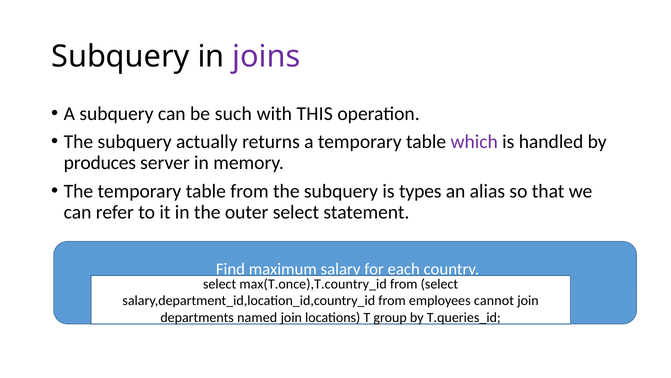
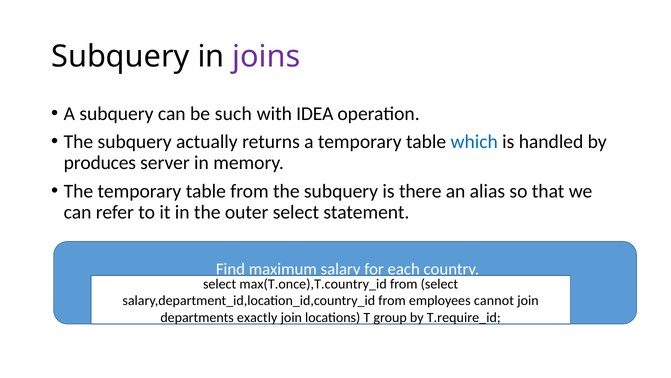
THIS: THIS -> IDEA (315, 113)
which colour: purple -> blue (474, 142)
types: types -> there (420, 191)
named: named -> exactly (257, 317)
T.queries_id: T.queries_id -> T.require_id (464, 317)
